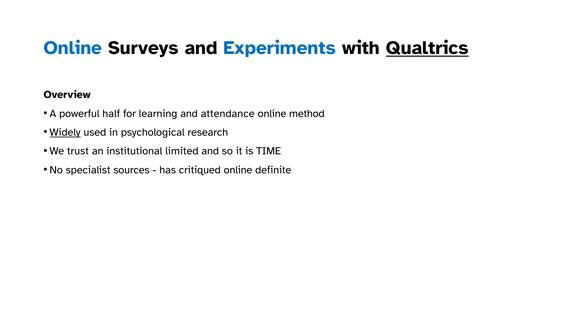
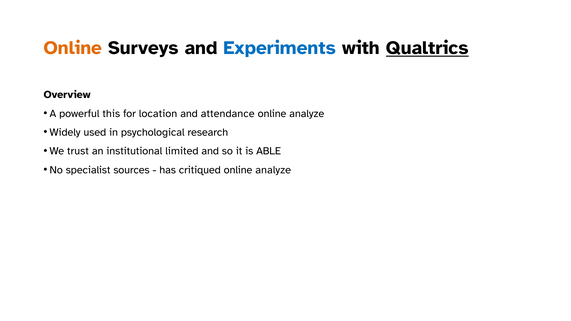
Online colour: blue -> orange (73, 48)
half: half -> this (111, 114)
learning: learning -> location (158, 114)
method: method -> analyze (307, 114)
Widely underline: present -> none (65, 132)
TIME: TIME -> ABLE (269, 151)
definite: definite -> analyze (273, 170)
